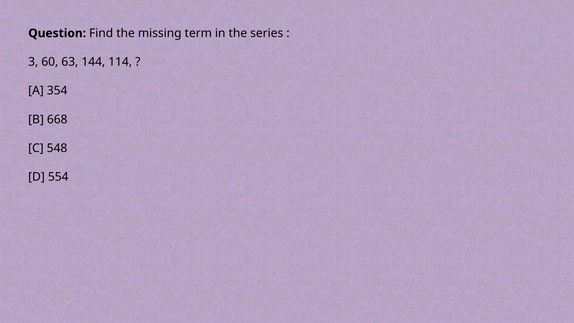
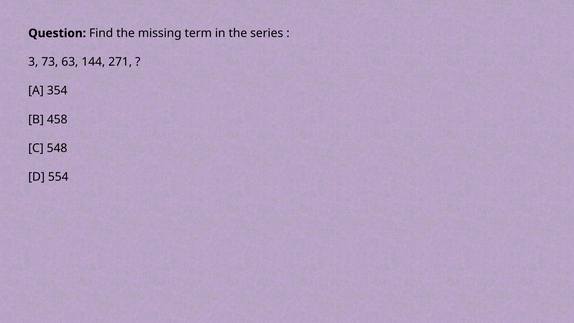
60: 60 -> 73 (50, 62)
114: 114 -> 271 (120, 62)
668: 668 -> 458 (57, 119)
